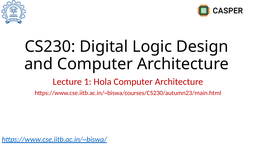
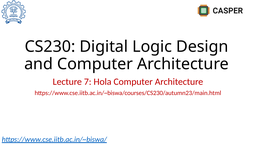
1: 1 -> 7 (88, 82)
